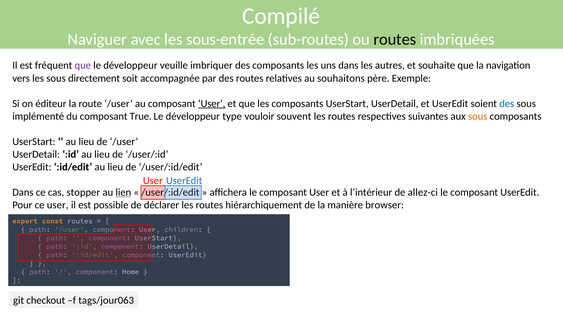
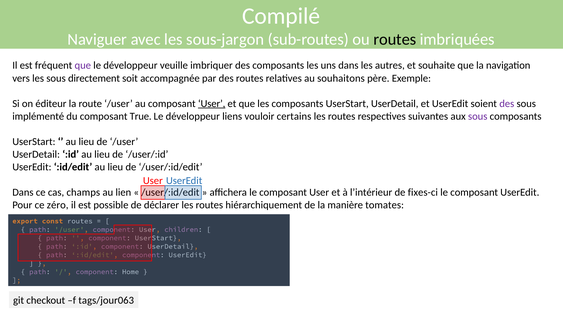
sous-entrée: sous-entrée -> sous-jargon (225, 40)
des colour: blue -> purple (507, 103)
type: type -> liens (232, 116)
souvent: souvent -> certains (294, 116)
sous colour: orange -> purple (478, 116)
stopper: stopper -> champs (83, 192)
lien underline: present -> none (123, 192)
allez-ci: allez-ci -> fixes-ci (423, 192)
ce user: user -> zéro (58, 205)
browser: browser -> tomates (385, 205)
